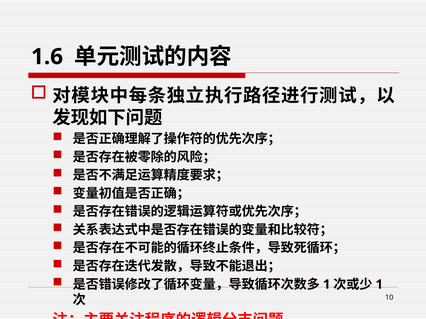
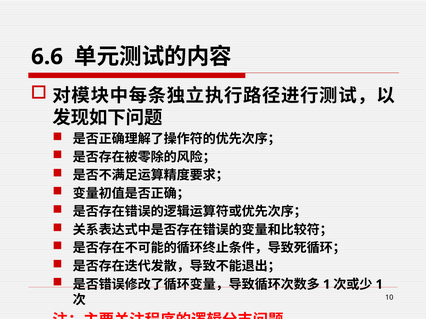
1.6: 1.6 -> 6.6 (47, 57)
